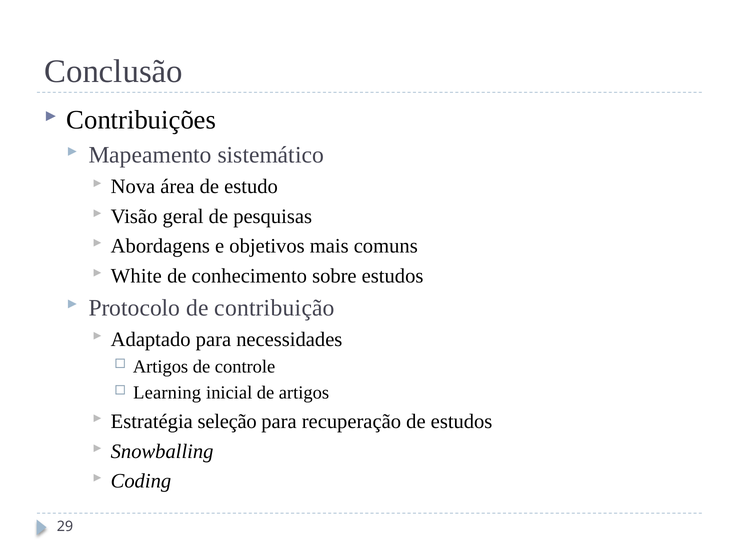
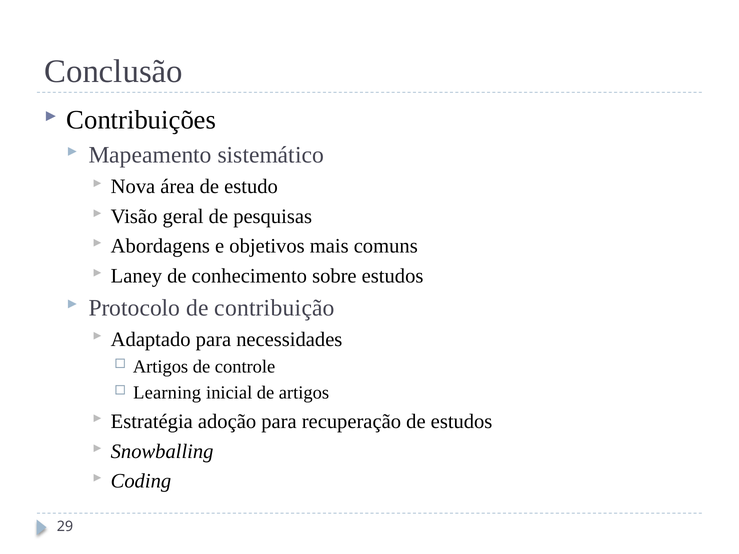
White: White -> Laney (136, 276)
seleção: seleção -> adoção (227, 422)
